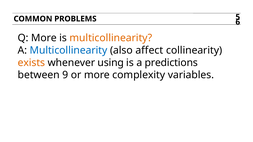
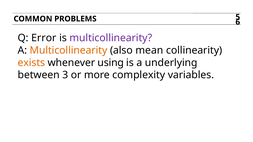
Q More: More -> Error (44, 38)
multicollinearity colour: orange -> purple (111, 38)
Multicollinearity colour: blue -> orange (69, 50)
affect: affect -> mean (149, 50)
predictions: predictions -> underlying (171, 63)
9: 9 -> 3 (65, 75)
